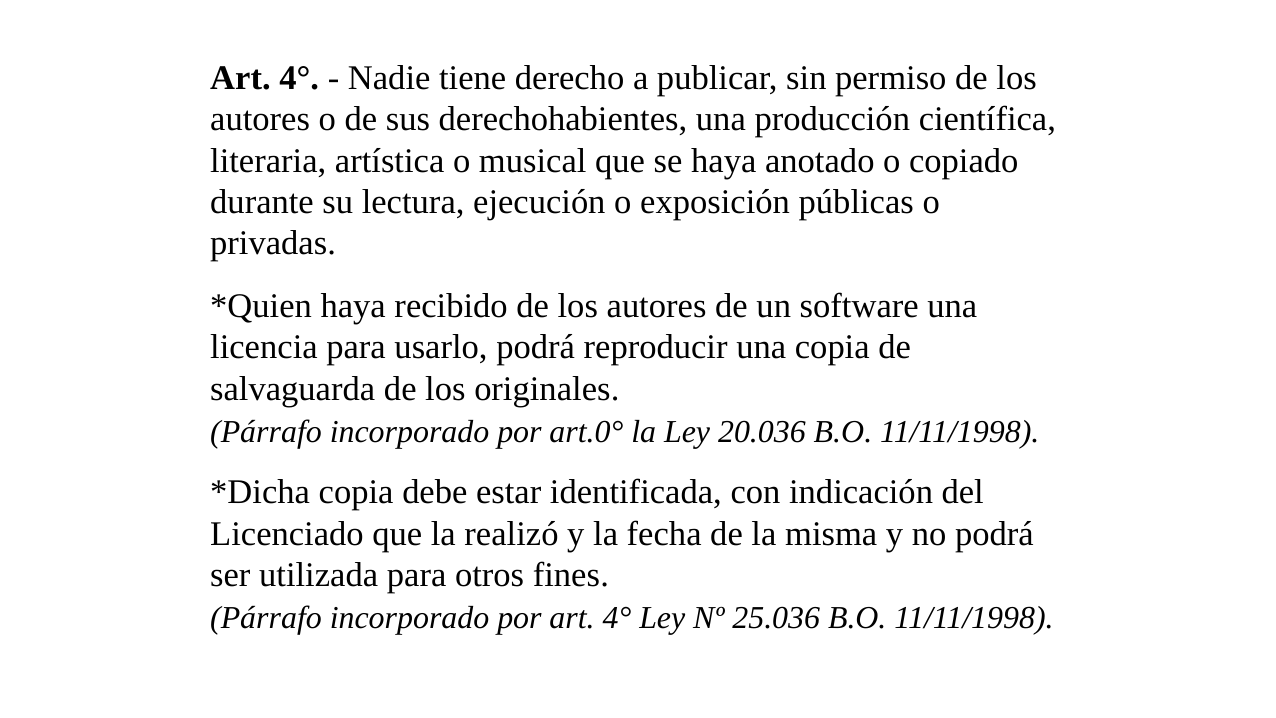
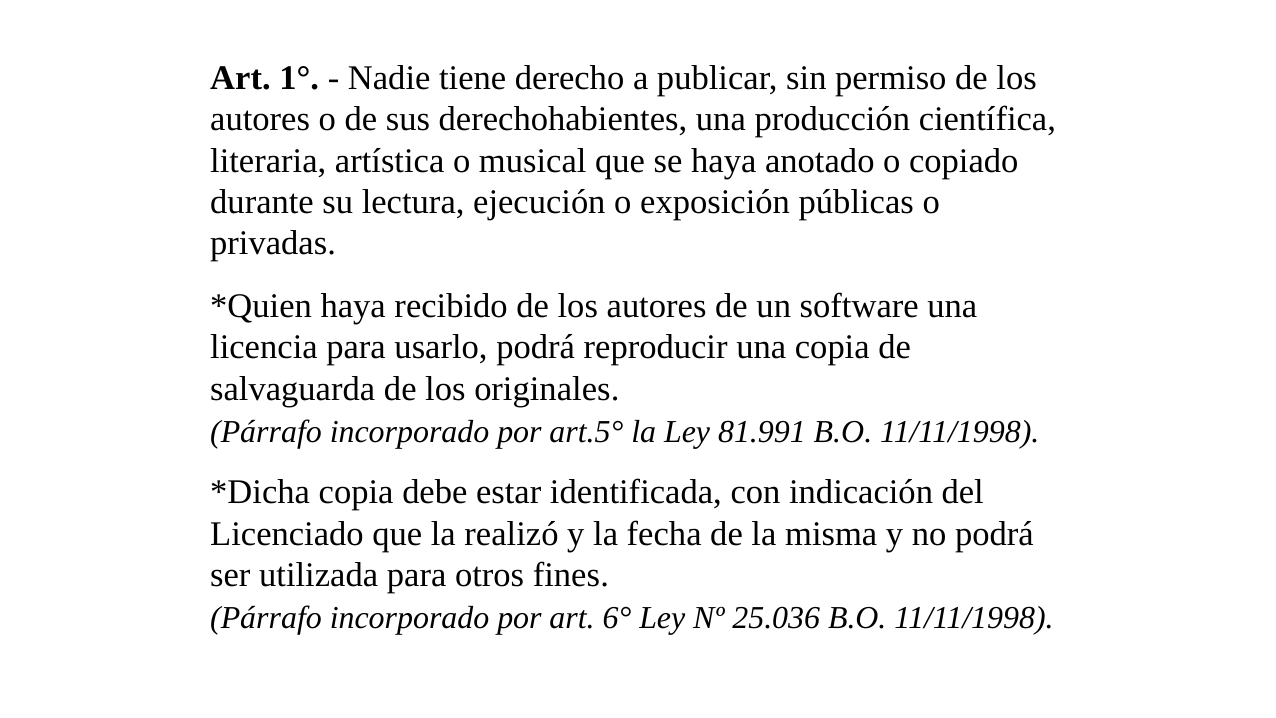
4°: 4° -> 1° (299, 78)
art.0°: art.0° -> art.5° (586, 431)
20.036: 20.036 -> 81.991 (762, 431)
por art 4°: 4° -> 6° (617, 618)
